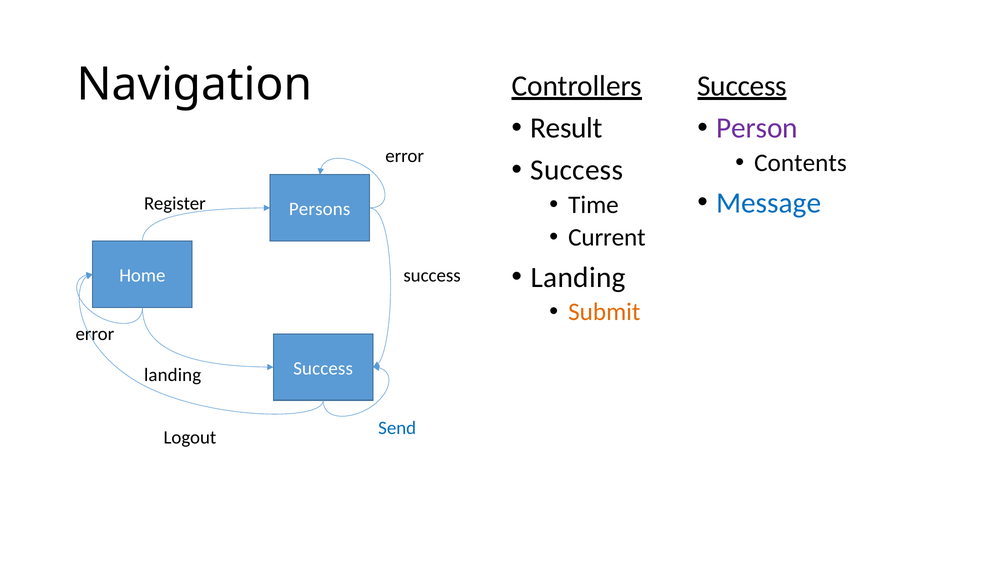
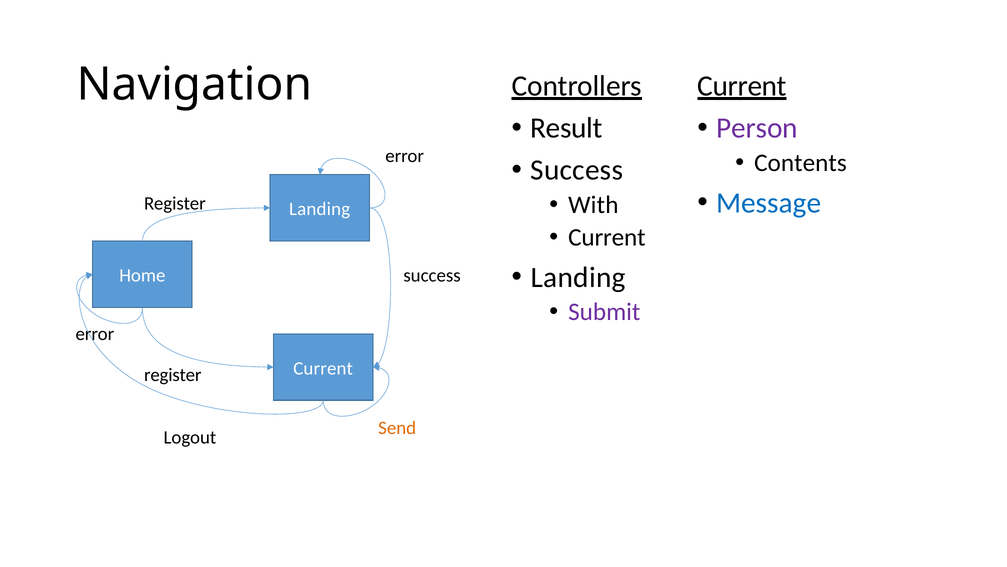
Navigation Success: Success -> Current (742, 86)
Time: Time -> With (593, 205)
Persons: Persons -> Landing (320, 209)
Submit colour: orange -> purple (604, 312)
Success: Success -> Current (323, 368)
landing: landing -> register (173, 375)
Send colour: blue -> orange (397, 427)
